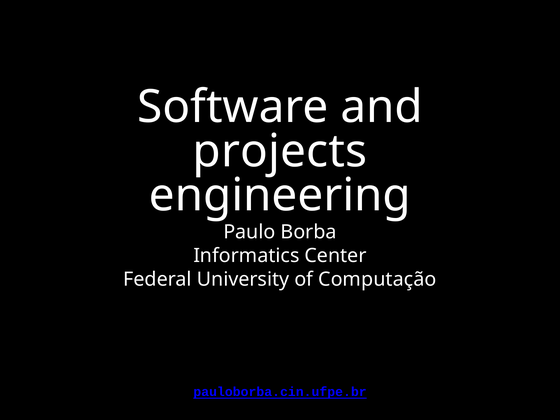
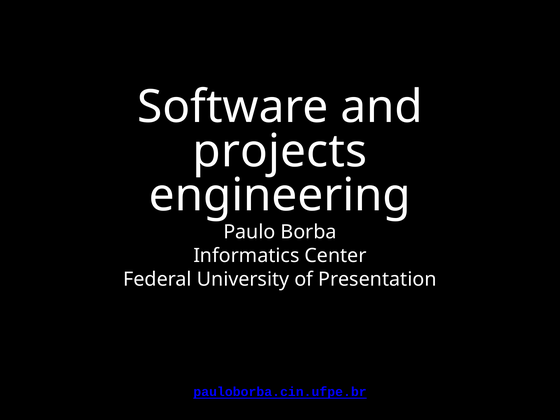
Computação: Computação -> Presentation (377, 279)
